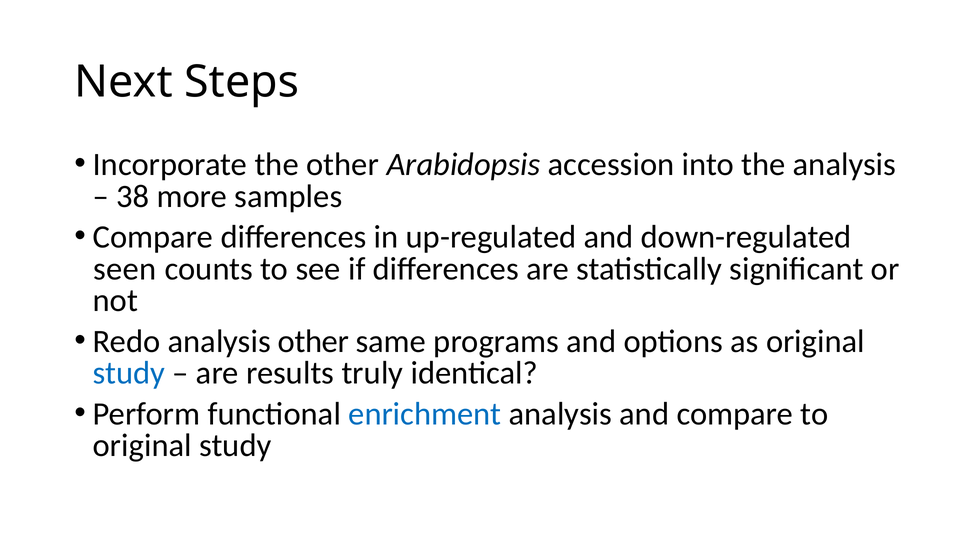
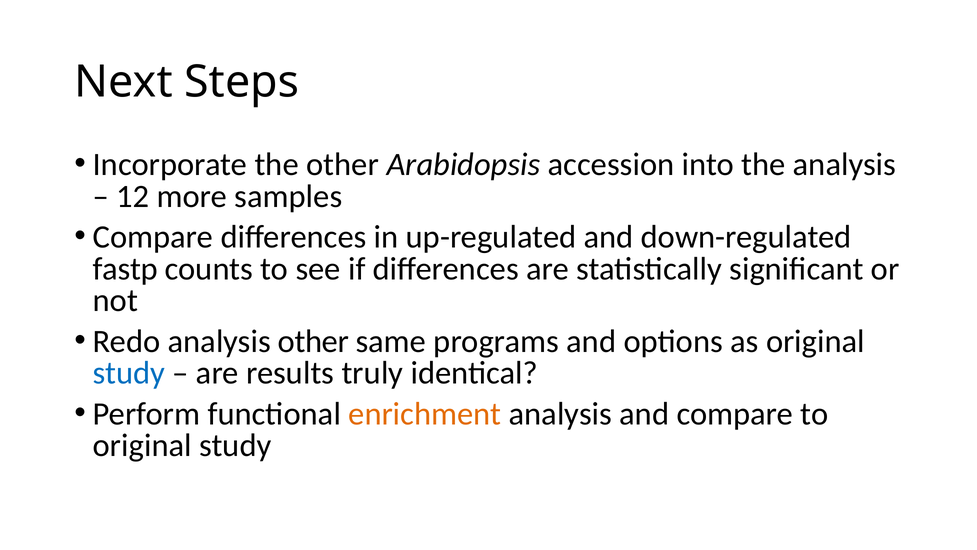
38: 38 -> 12 (133, 196)
seen: seen -> fastp (125, 269)
enrichment colour: blue -> orange (425, 414)
